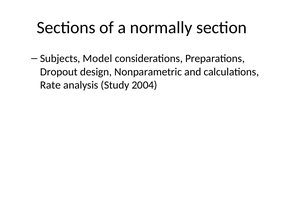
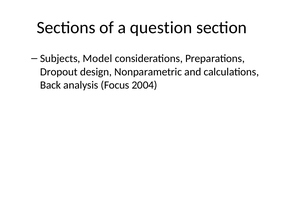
normally: normally -> question (161, 27)
Rate: Rate -> Back (51, 85)
Study: Study -> Focus (115, 85)
